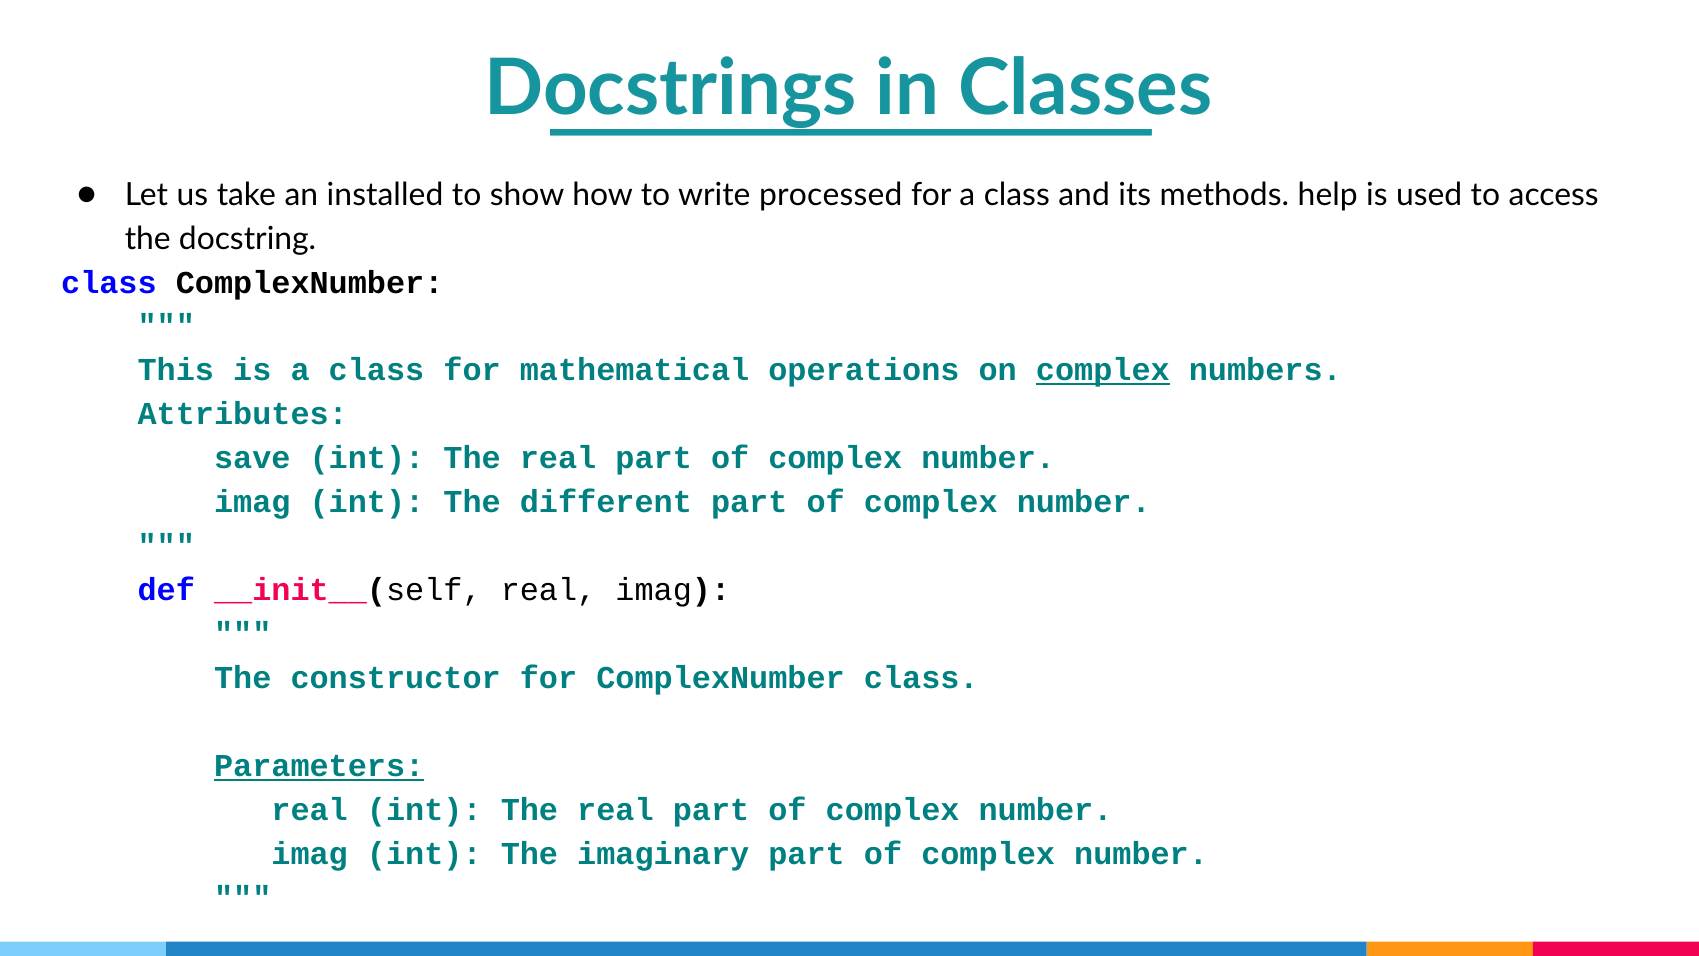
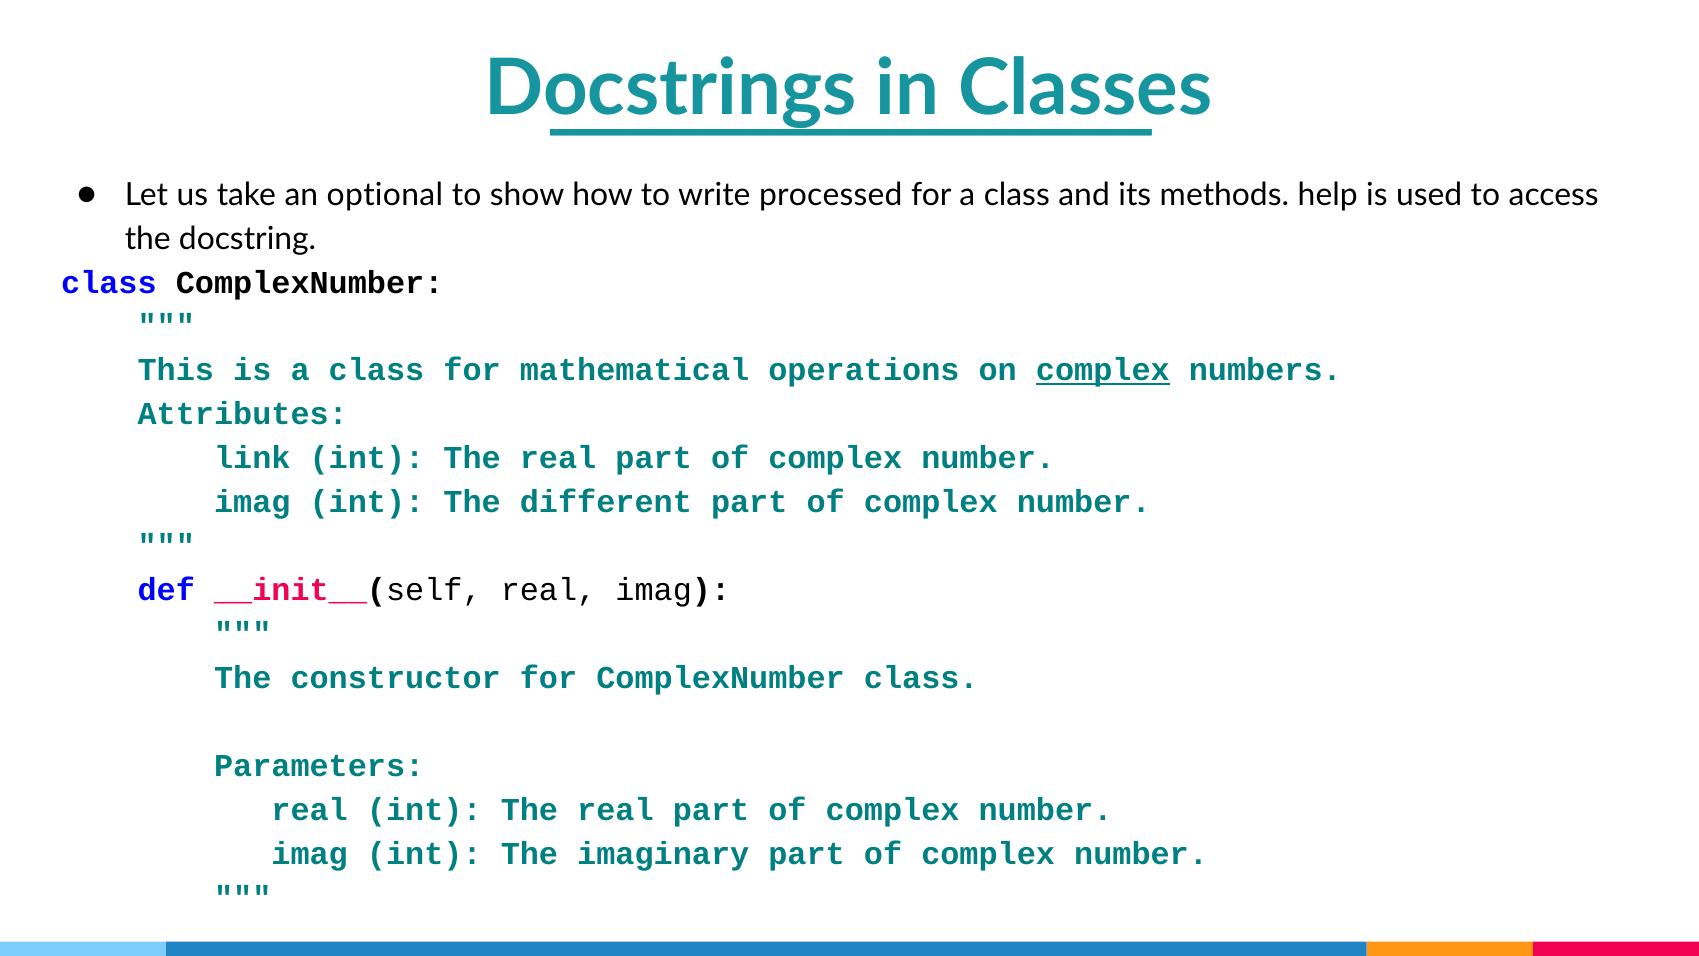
installed: installed -> optional (385, 195)
save: save -> link (252, 458)
Parameters underline: present -> none (319, 766)
